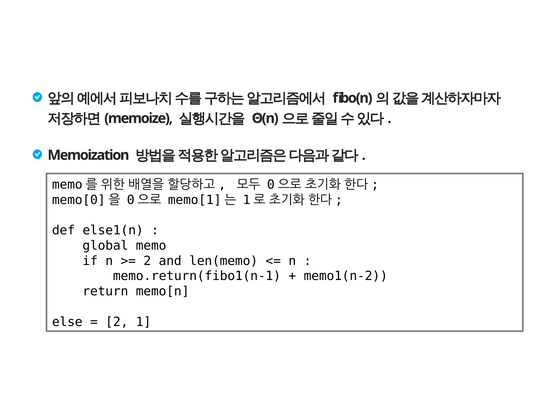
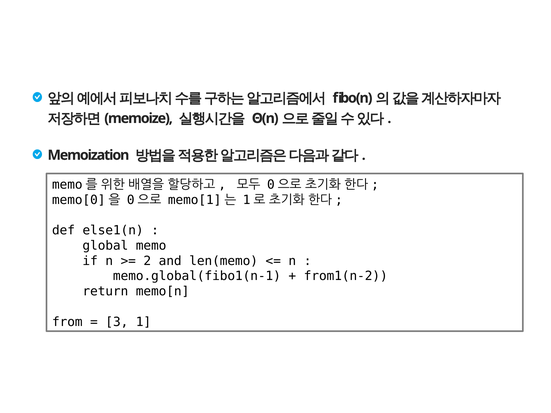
memo.return(fibo1(n-1: memo.return(fibo1(n-1 -> memo.global(fibo1(n-1 (197, 276)
memo1(n-2: memo1(n-2 -> from1(n-2 (346, 276)
else: else -> from (67, 322)
2: 2 -> 3 (117, 322)
